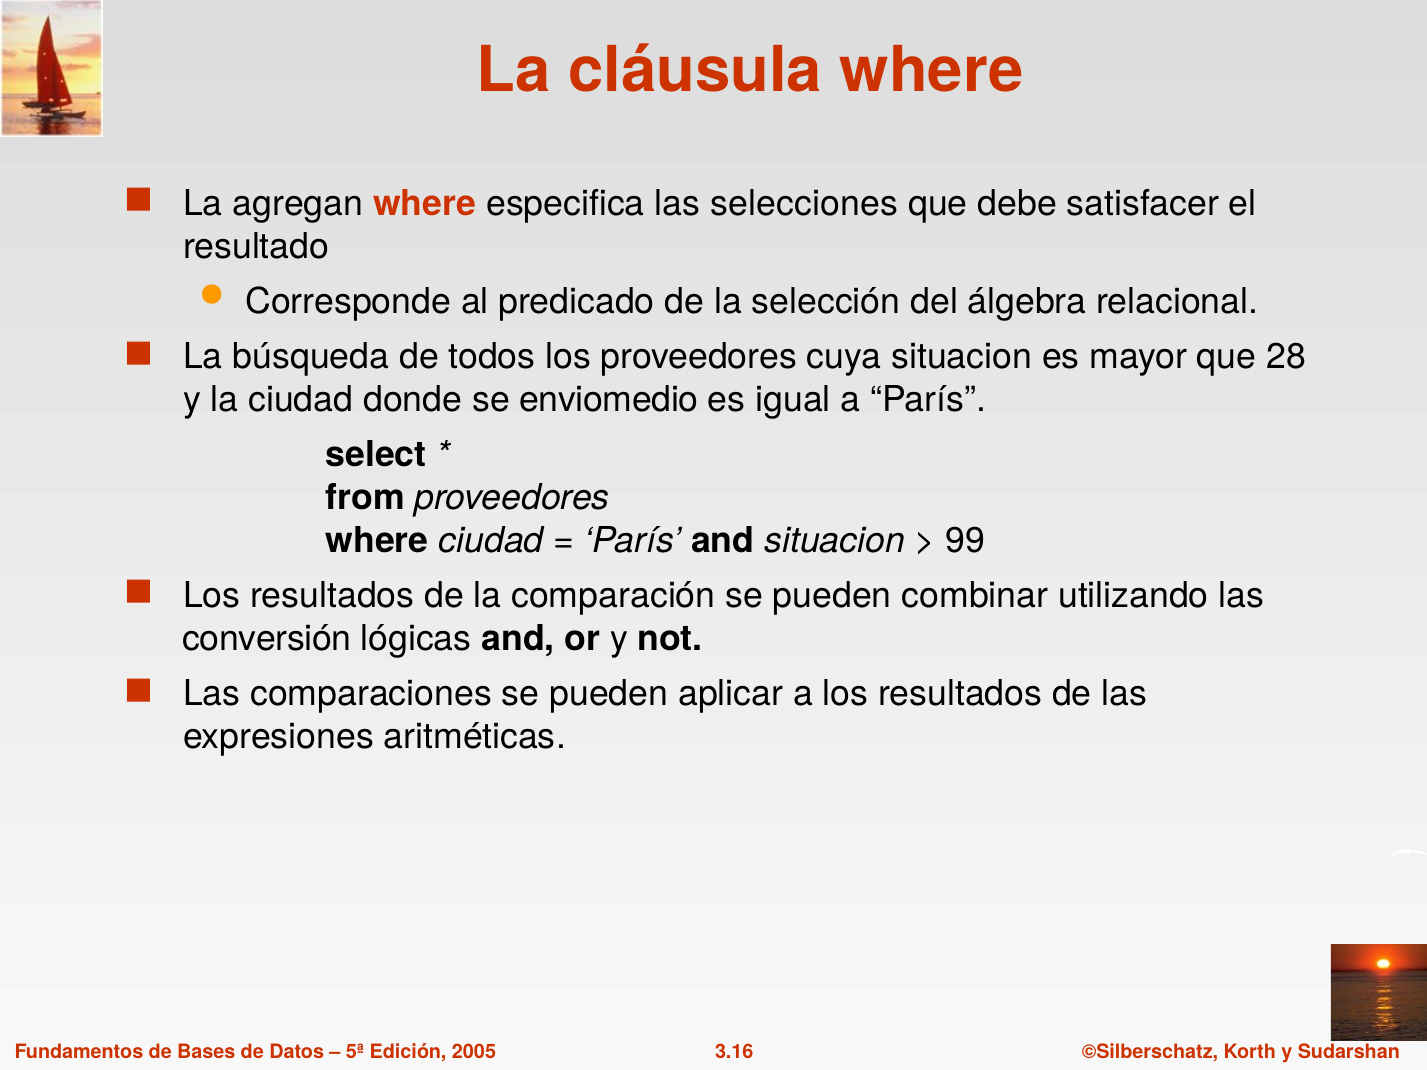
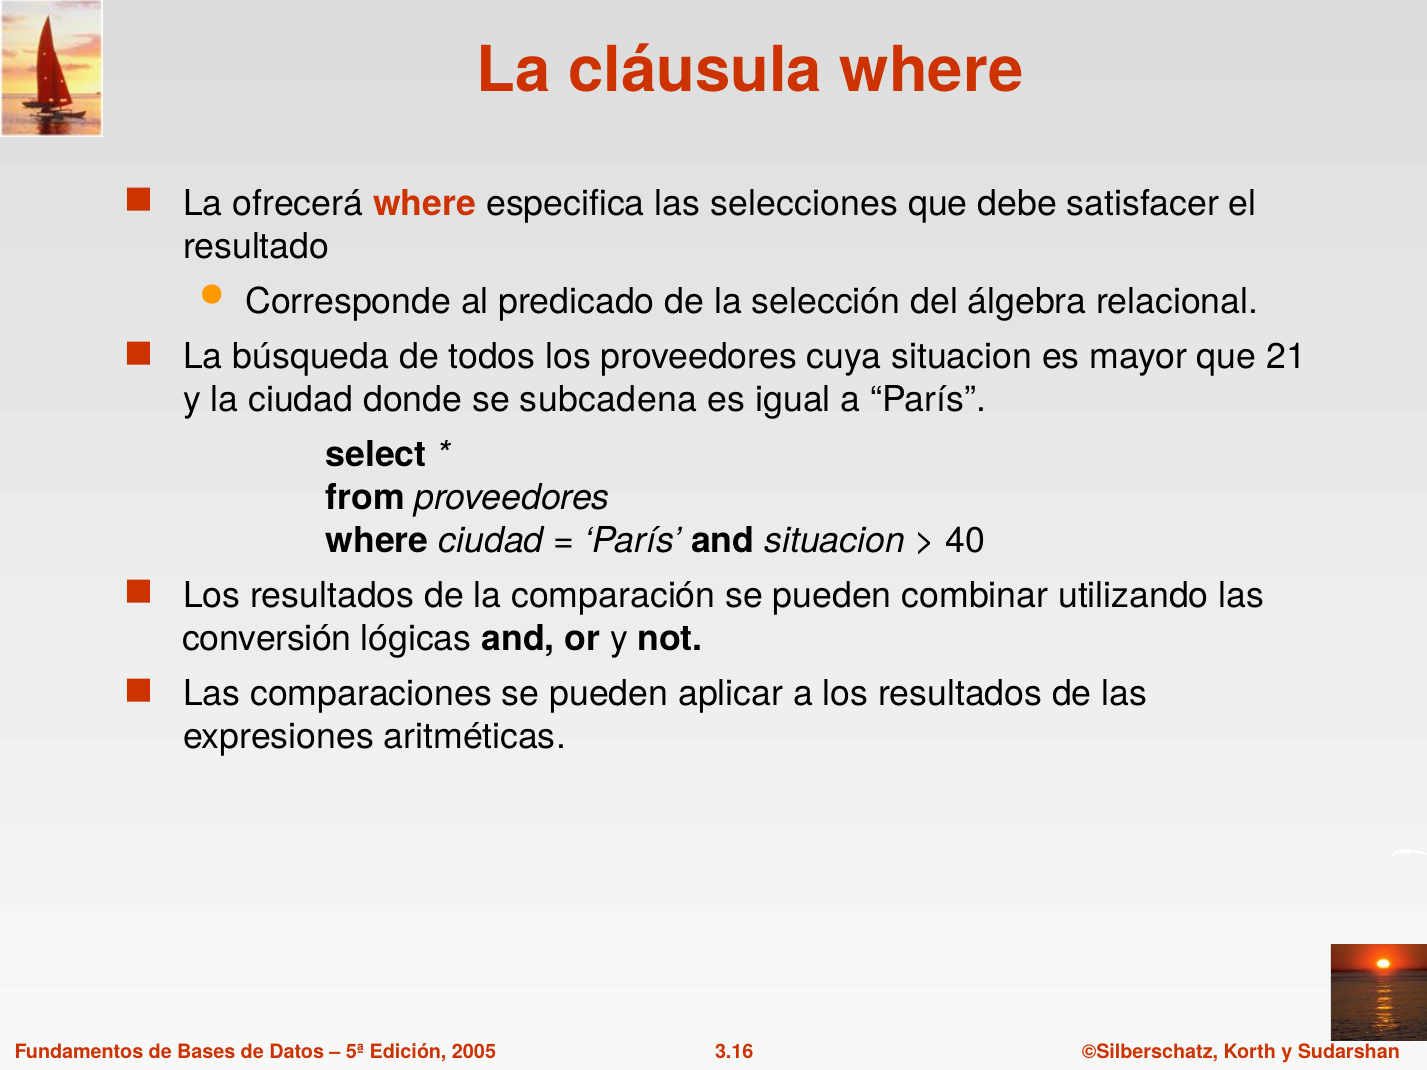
agregan: agregan -> ofrecerá (298, 204)
28: 28 -> 21 (1286, 357)
enviomedio: enviomedio -> subcadena (609, 400)
99: 99 -> 40 (965, 541)
